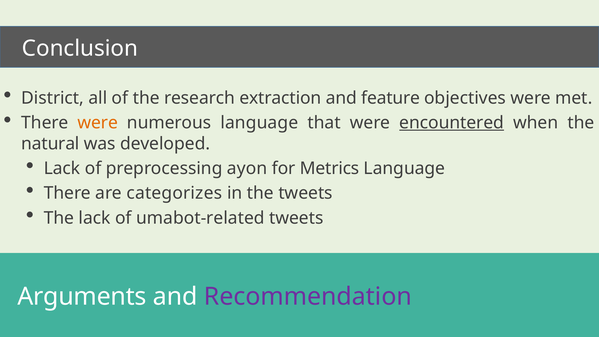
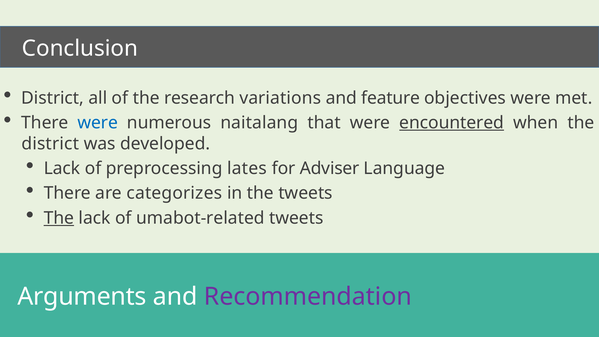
extraction: extraction -> variations (280, 98)
were colour: orange -> blue (98, 123)
numerous language: language -> naitalang (259, 123)
natural: natural -> district (50, 144)
ayon: ayon -> lates (247, 168)
Metrics: Metrics -> Adviser (330, 168)
The underline: none -> present (59, 218)
